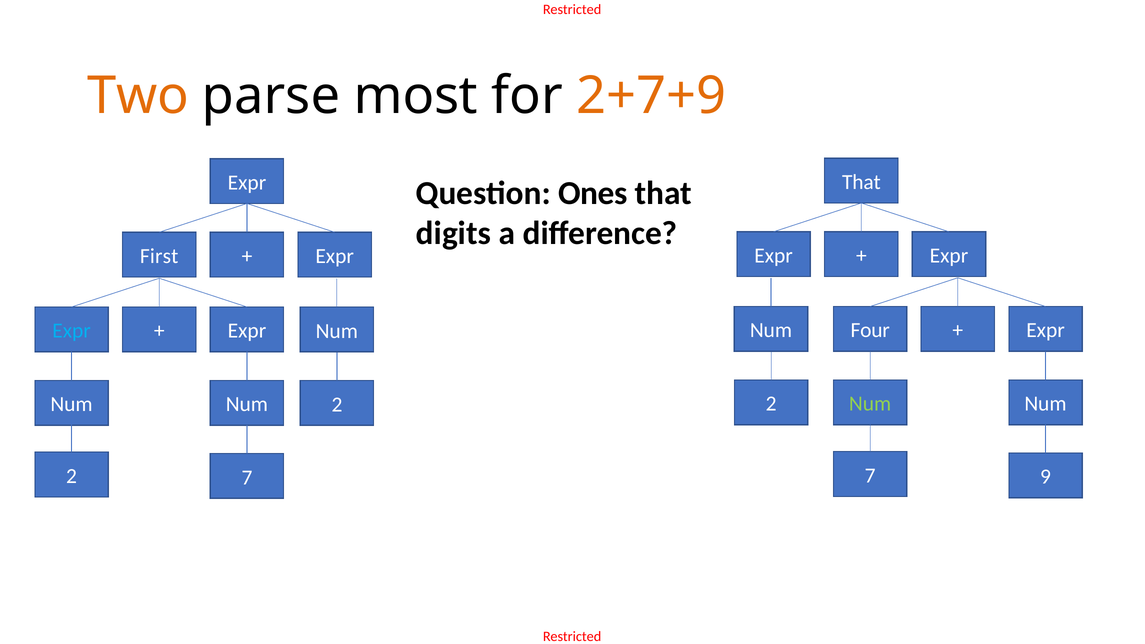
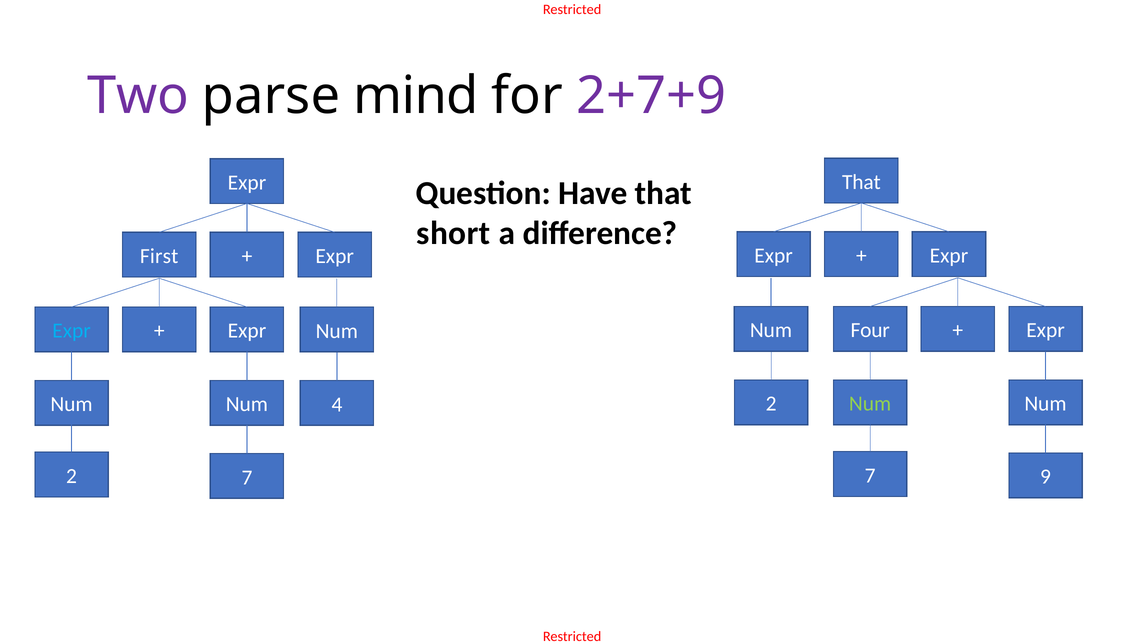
Two colour: orange -> purple (138, 96)
most: most -> mind (416, 96)
2+7+9 colour: orange -> purple (651, 96)
Ones: Ones -> Have (593, 193)
digits: digits -> short (453, 233)
2: 2 -> 4 (337, 404)
